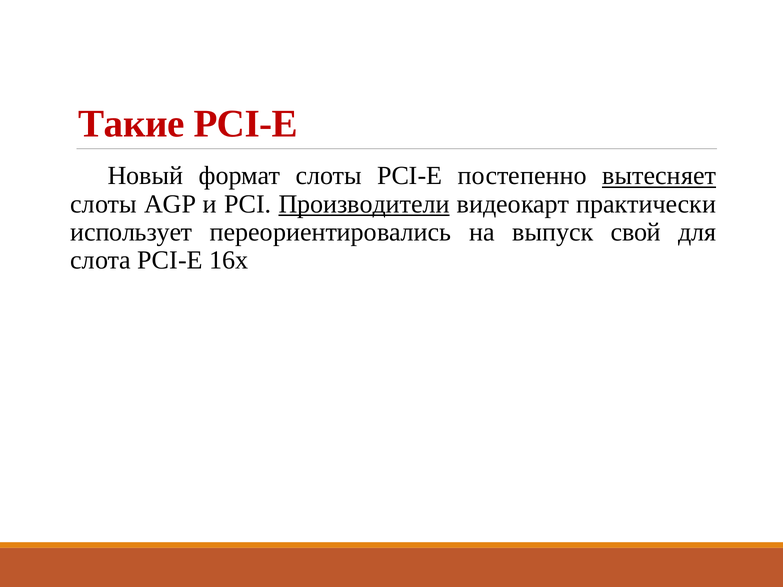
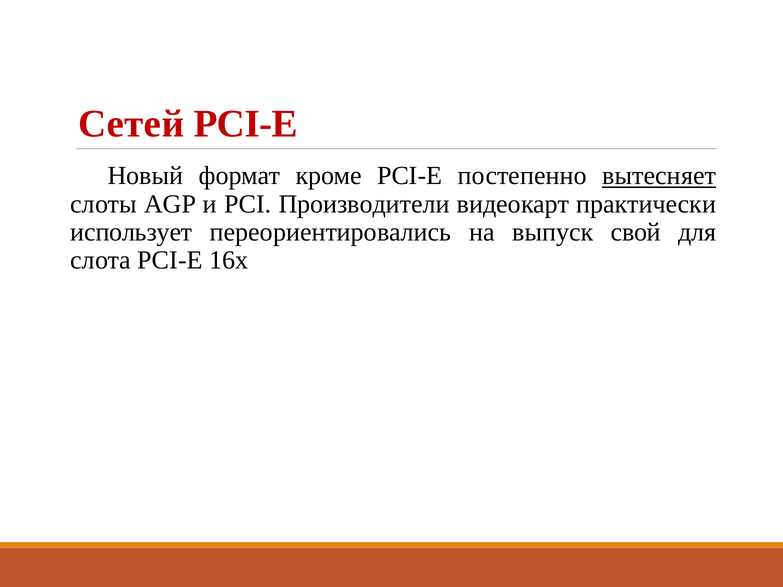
Такие: Такие -> Сетей (131, 124)
формат слоты: слоты -> кроме (329, 176)
Производители underline: present -> none (364, 204)
